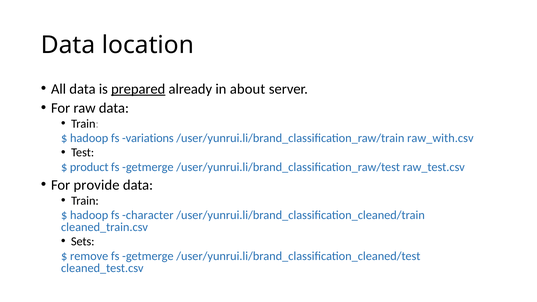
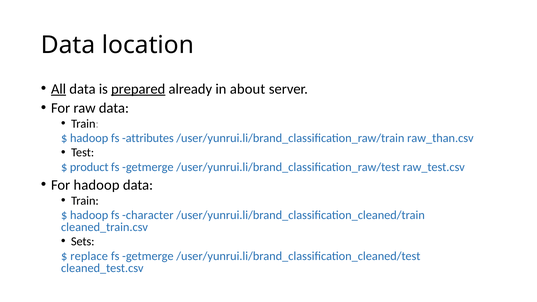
All underline: none -> present (59, 89)
variations: variations -> attributes (148, 138)
raw_with.csv: raw_with.csv -> raw_than.csv (440, 138)
For provide: provide -> hadoop (97, 185)
remove: remove -> replace (89, 256)
